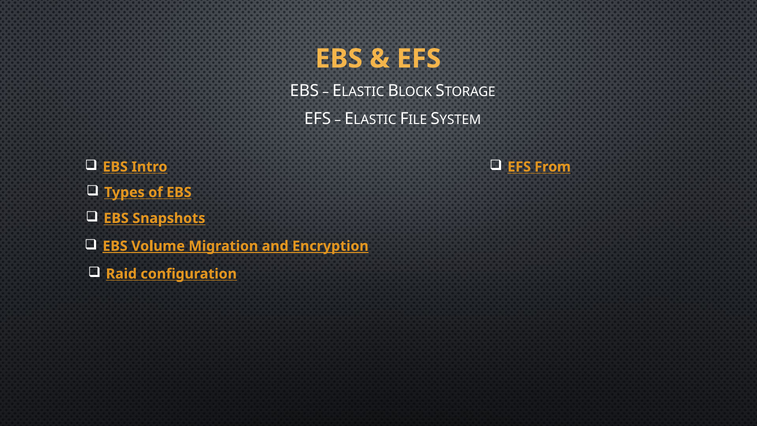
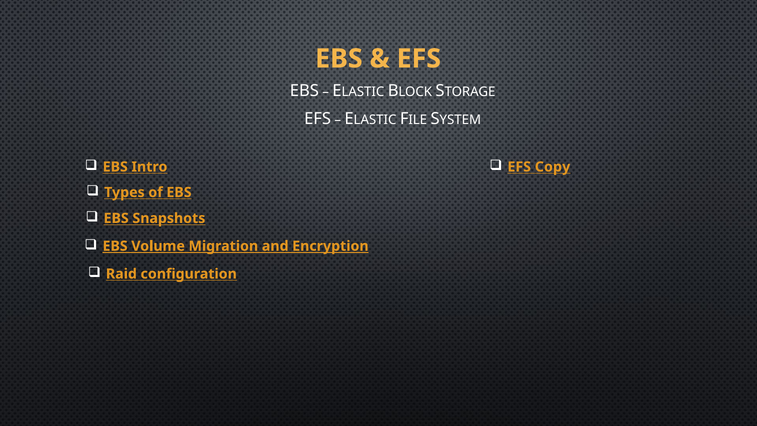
From: From -> Copy (553, 167)
